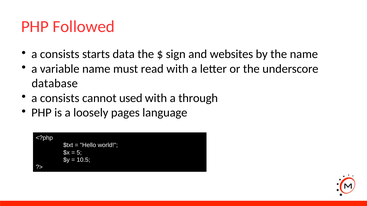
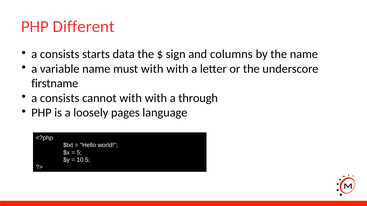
Followed: Followed -> Different (84, 27)
websites: websites -> columns (231, 54)
must read: read -> with (152, 69)
database: database -> firstname (55, 84)
cannot used: used -> with (131, 98)
